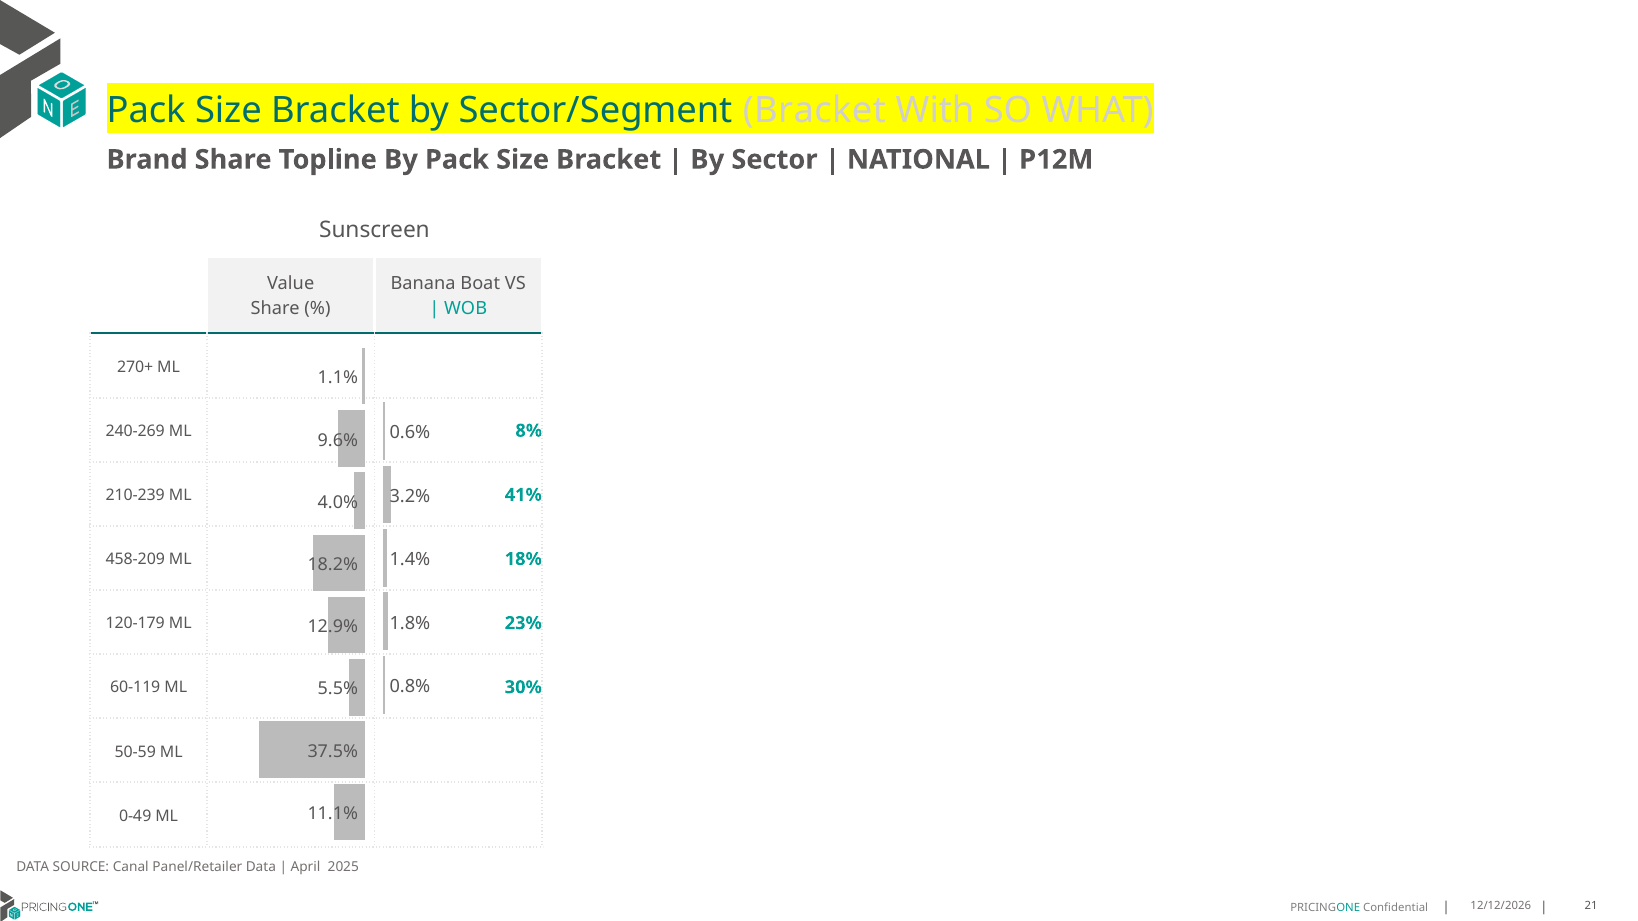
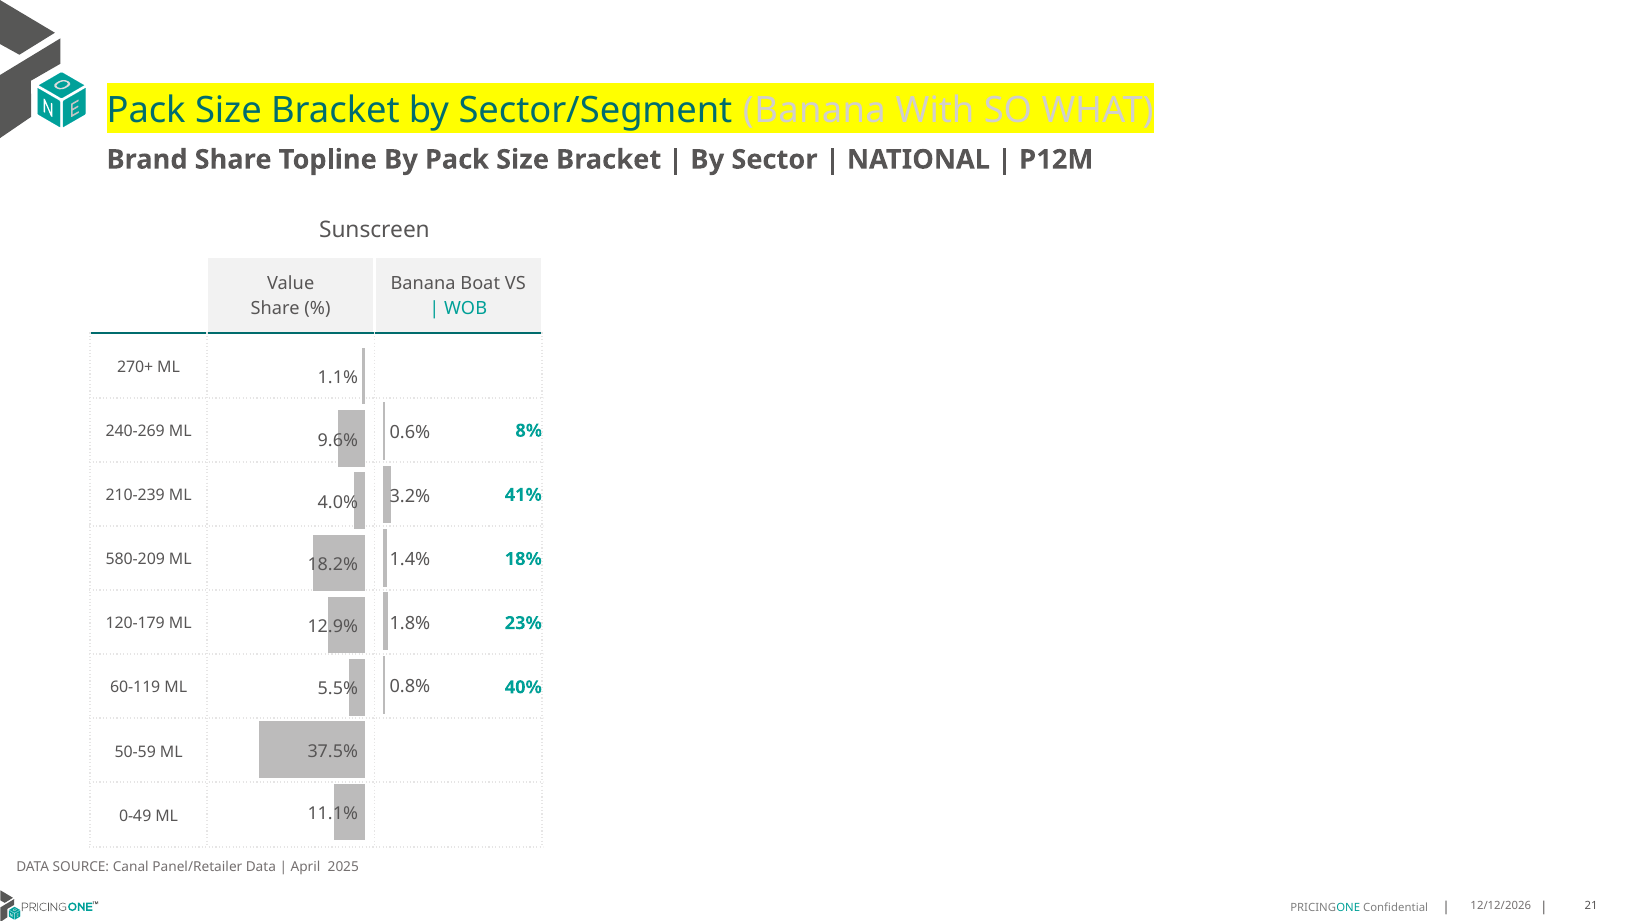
Sector/Segment Bracket: Bracket -> Banana (814, 110)
458-209: 458-209 -> 580-209 (135, 560)
30%: 30% -> 40% (523, 688)
